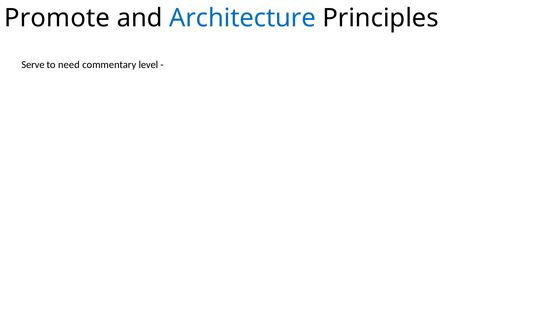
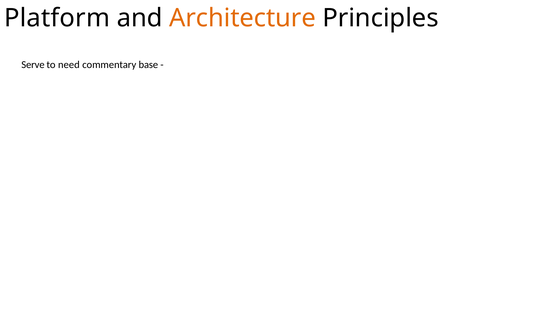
Promote: Promote -> Platform (57, 18)
Architecture colour: blue -> orange (243, 18)
level: level -> base (148, 65)
